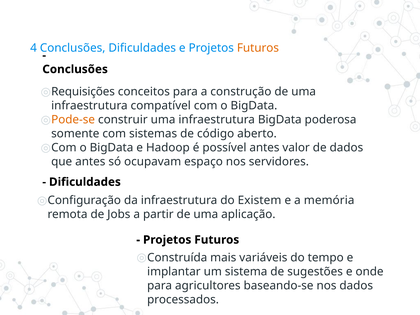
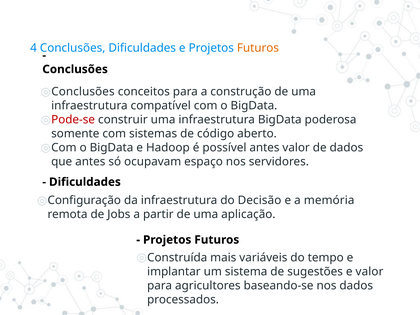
Requisições: Requisições -> Conclusões (83, 92)
Pode-se colour: orange -> red (73, 120)
Existem: Existem -> Decisão (260, 200)
e onde: onde -> valor (369, 272)
